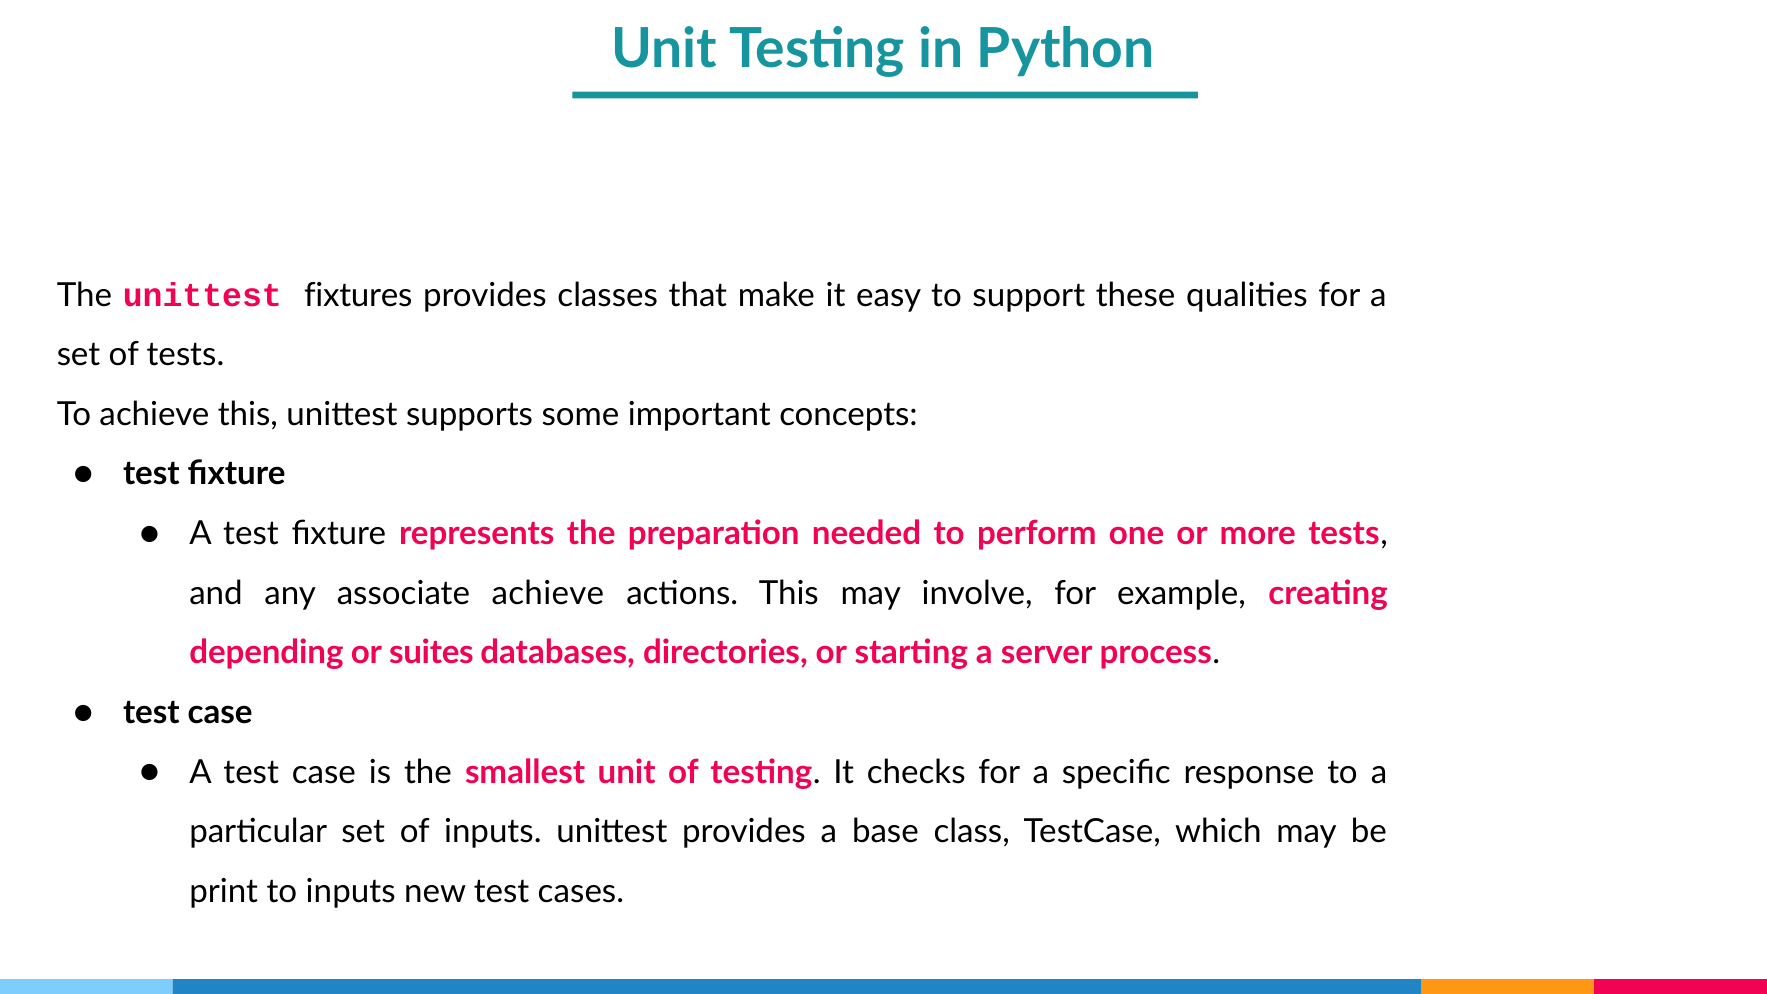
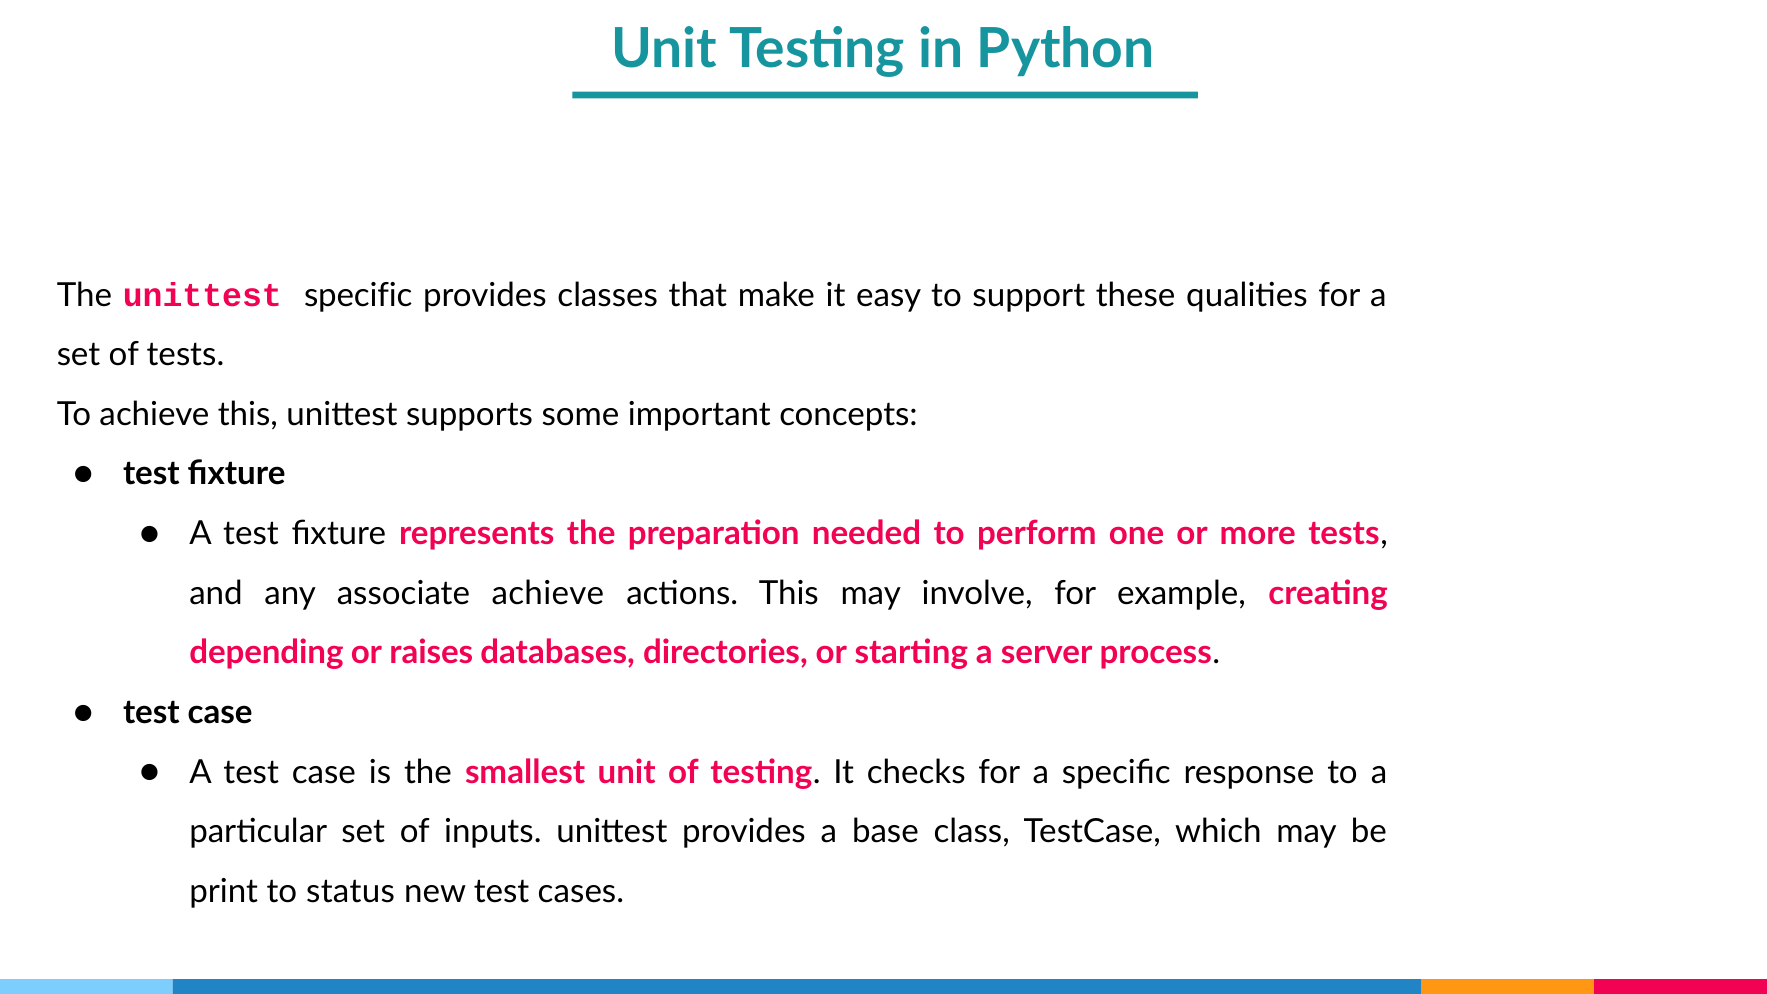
unittest fixtures: fixtures -> specific (358, 295)
suites: suites -> raises (431, 653)
to inputs: inputs -> status (351, 891)
